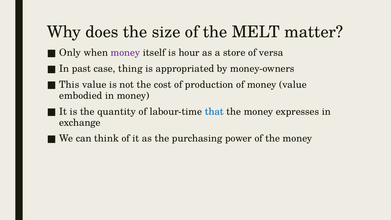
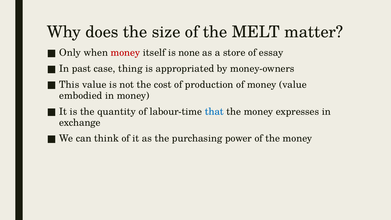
money colour: purple -> red (125, 53)
hour: hour -> none (189, 53)
versa: versa -> essay (271, 53)
